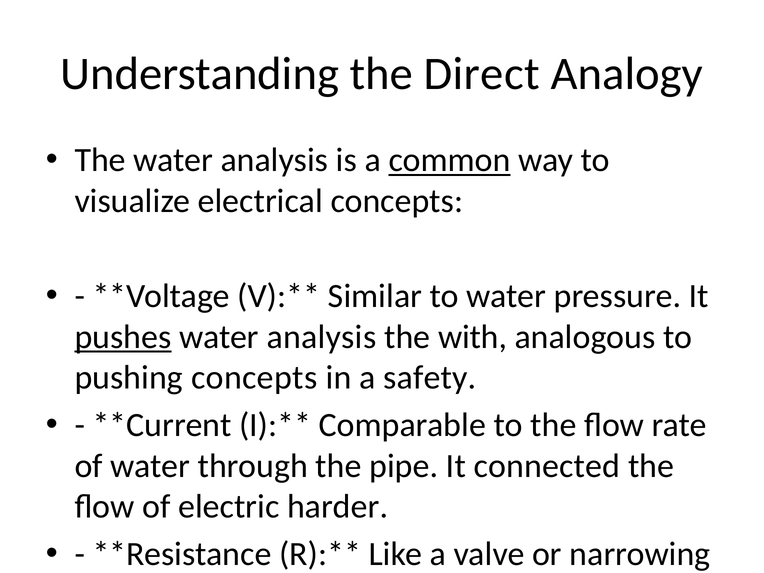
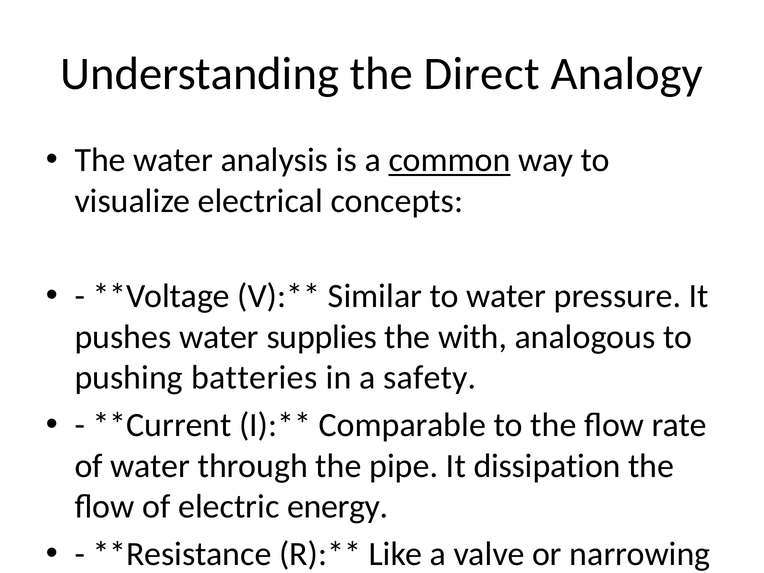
pushes underline: present -> none (123, 337)
analysis: analysis -> supplies (322, 337)
pushing concepts: concepts -> batteries (254, 378)
connected: connected -> dissipation (547, 466)
harder: harder -> energy (338, 507)
